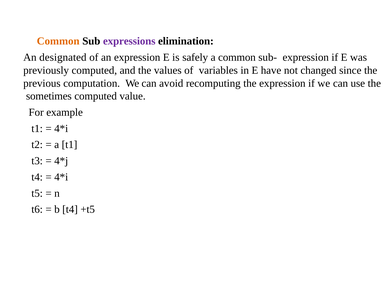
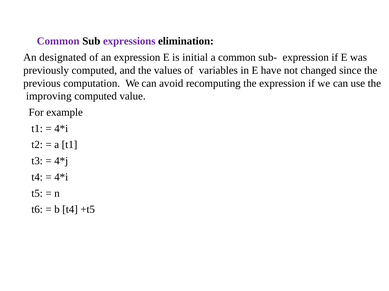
Common colour: orange -> purple (58, 41)
safely: safely -> initial (195, 57)
sometimes: sometimes -> improving (49, 96)
